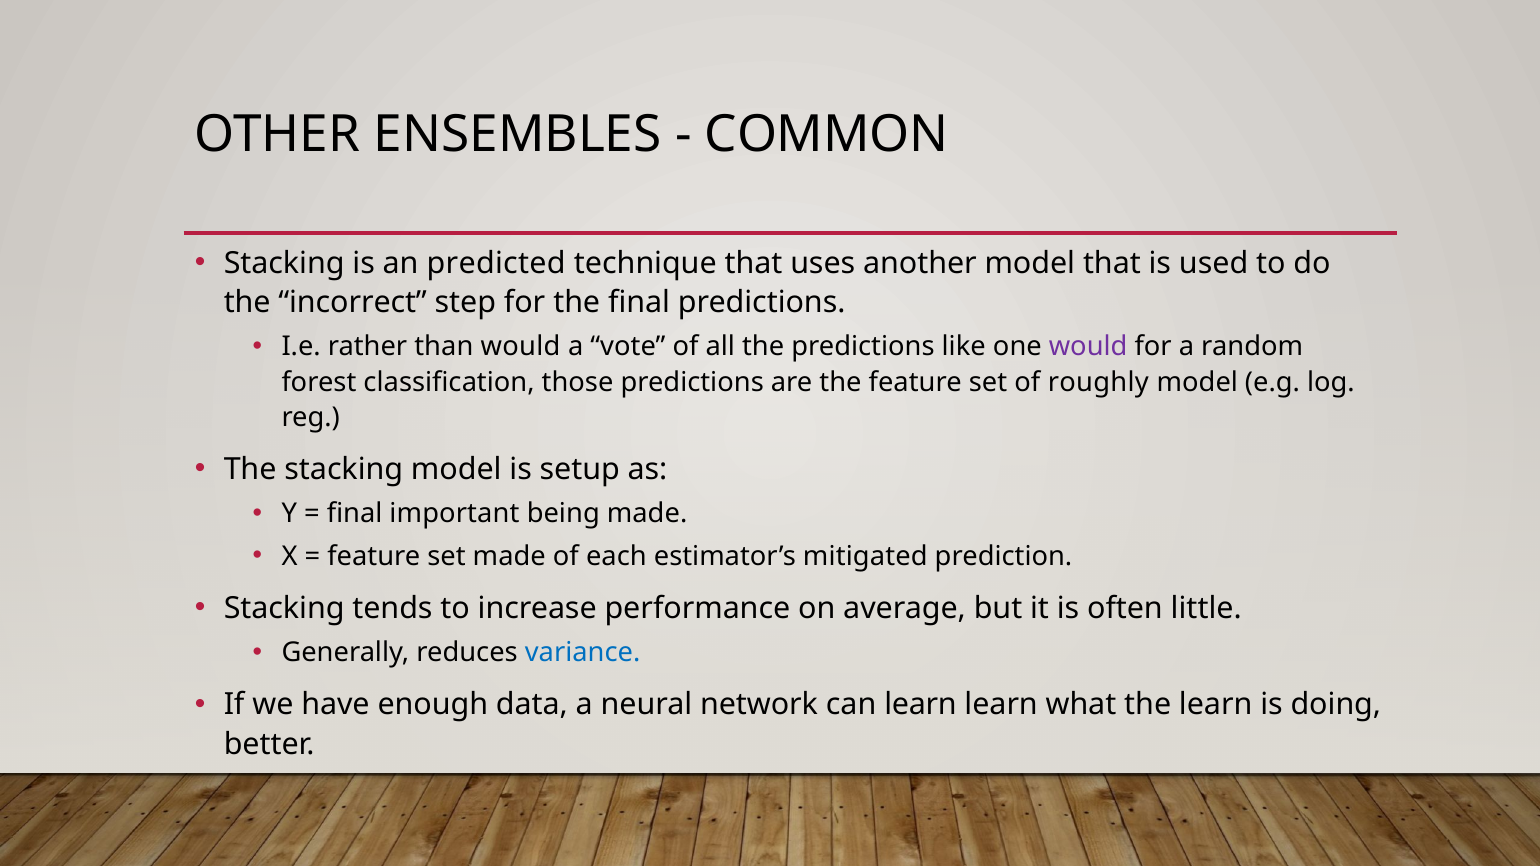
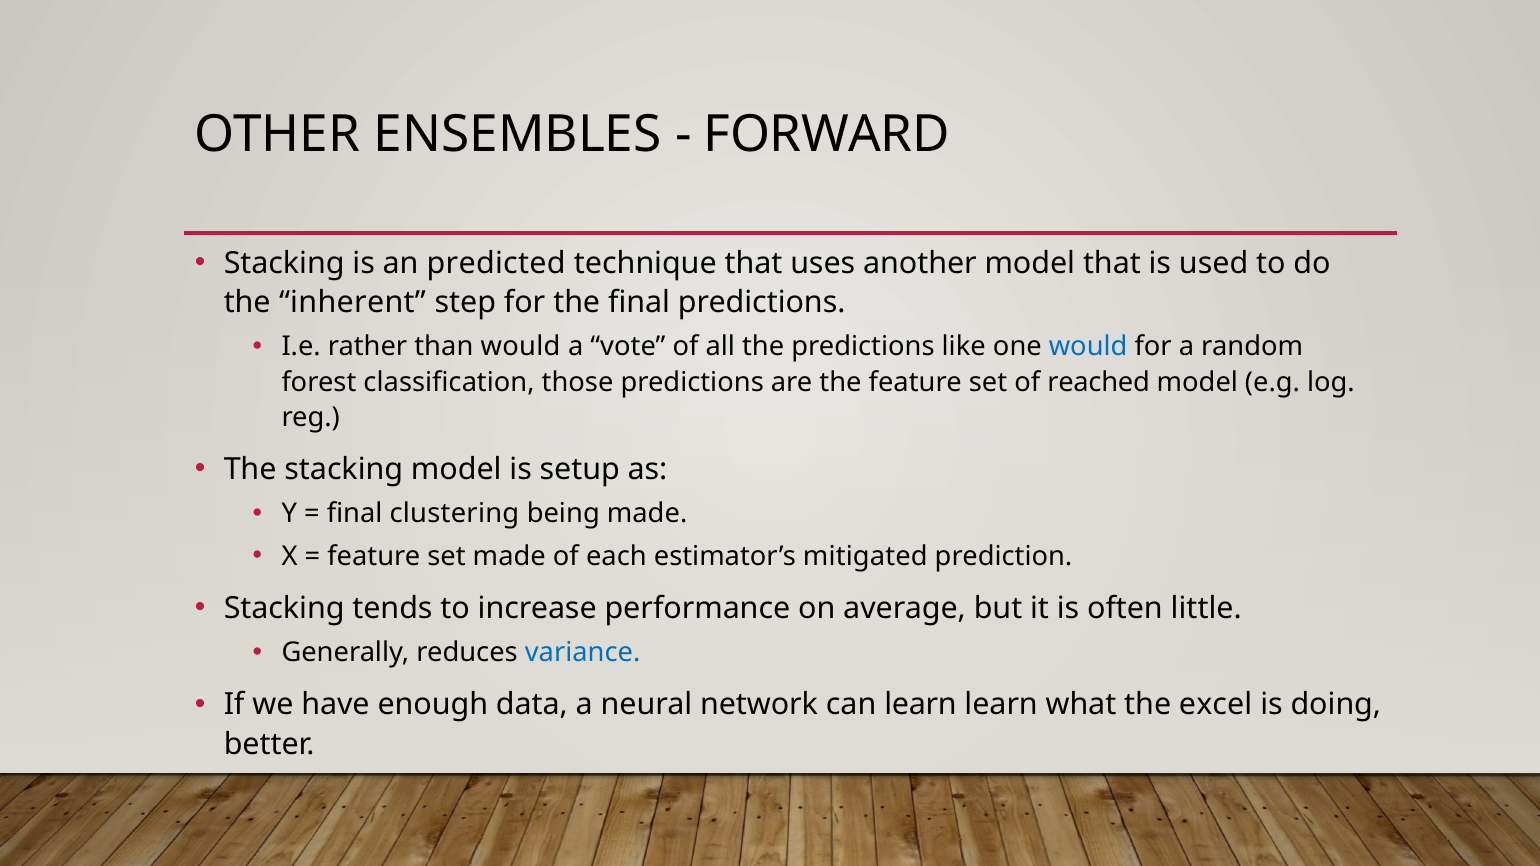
COMMON: COMMON -> FORWARD (827, 135)
incorrect: incorrect -> inherent (352, 303)
would colour: purple -> blue (1088, 347)
roughly: roughly -> reached (1099, 382)
important: important -> clustering (454, 514)
the learn: learn -> excel (1216, 705)
